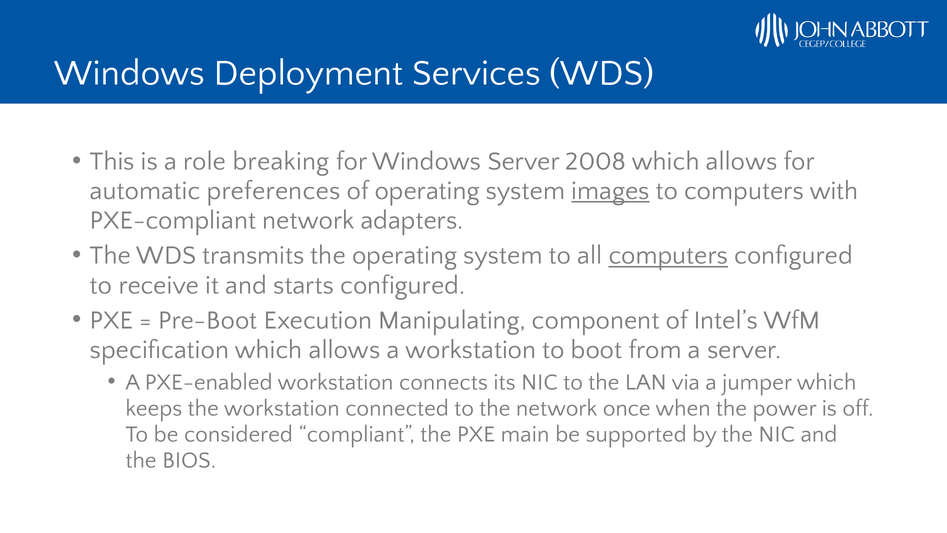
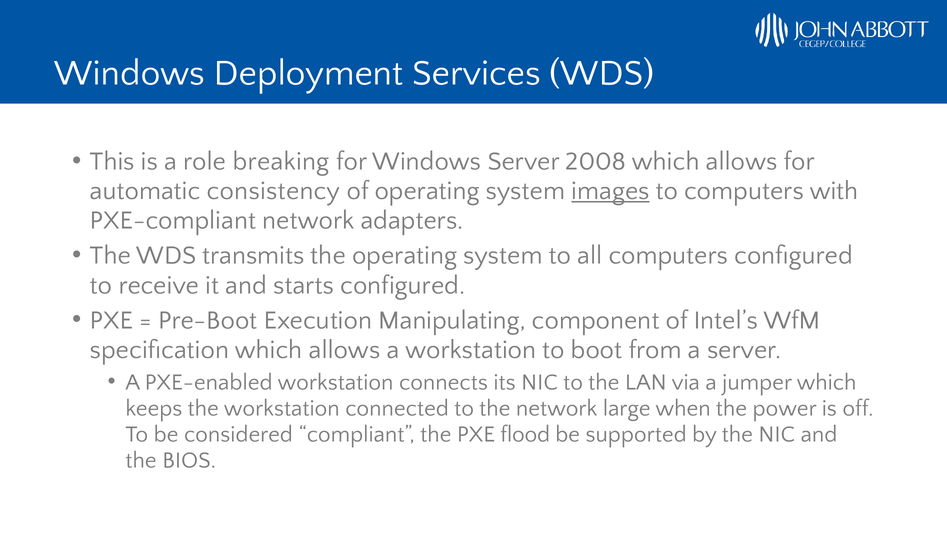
preferences: preferences -> consistency (274, 191)
computers underline: present -> none (668, 255)
once: once -> large (627, 408)
main: main -> flood (525, 434)
